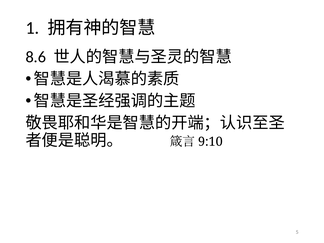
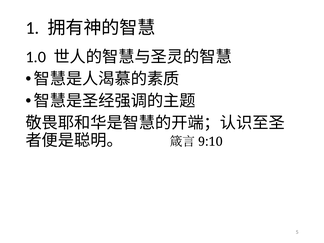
8.6: 8.6 -> 1.0 (36, 57)
